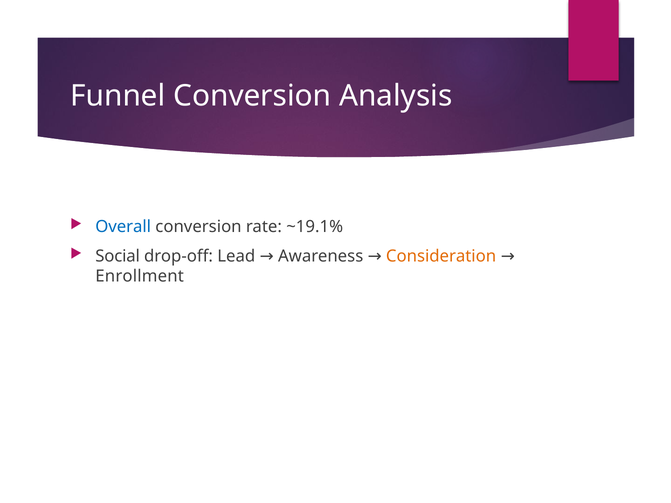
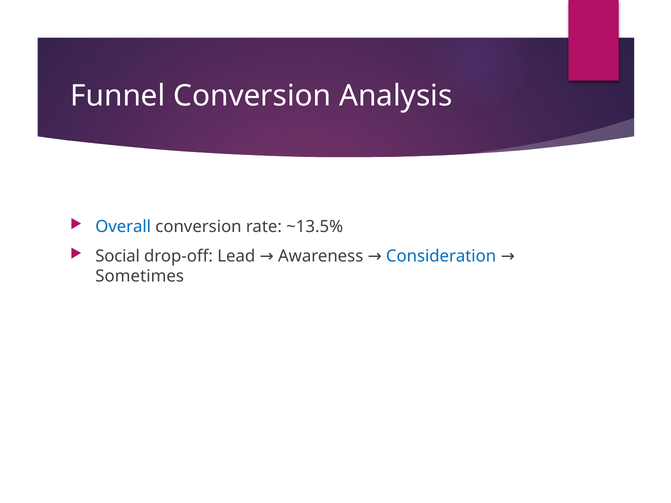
~19.1%: ~19.1% -> ~13.5% (315, 227)
Consideration colour: orange -> blue (441, 256)
Enrollment: Enrollment -> Sometimes (140, 276)
